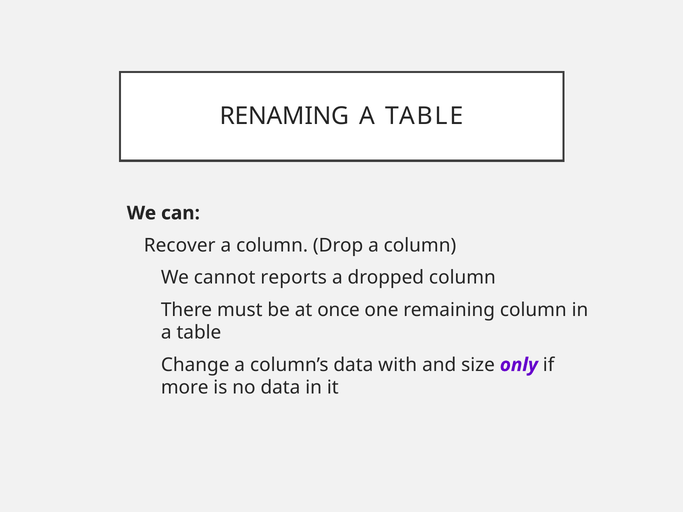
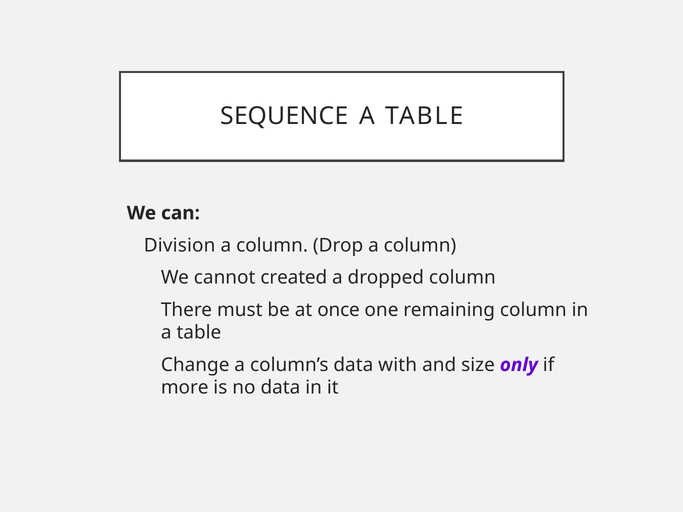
RENAMING: RENAMING -> SEQUENCE (284, 116)
Recover: Recover -> Division (180, 245)
reports: reports -> created (294, 278)
